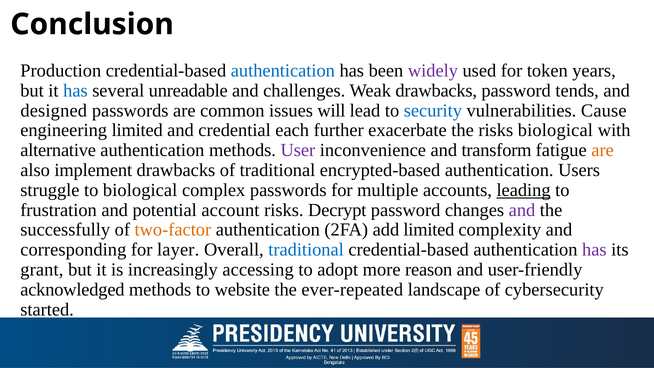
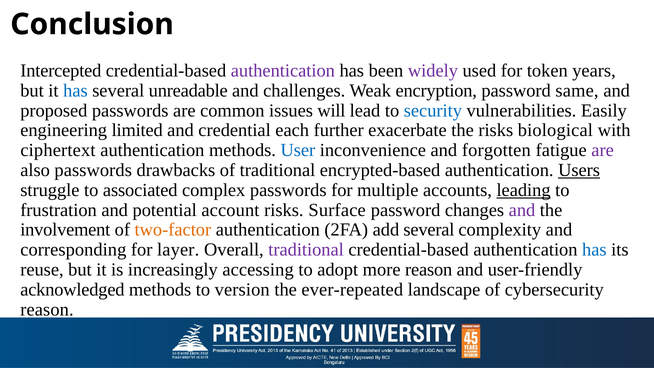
Production: Production -> Intercepted (61, 71)
authentication colour: blue -> purple (283, 71)
Weak drawbacks: drawbacks -> encryption (436, 91)
tends: tends -> same (577, 91)
designed: designed -> proposed (54, 110)
Cause: Cause -> Easily (604, 110)
alternative: alternative -> ciphertext (58, 150)
User colour: purple -> blue (298, 150)
transform: transform -> forgotten (496, 150)
are colour: orange -> purple (603, 150)
also implement: implement -> passwords (93, 170)
Users underline: none -> present (579, 170)
to biological: biological -> associated (140, 190)
Decrypt: Decrypt -> Surface (337, 210)
successfully: successfully -> involvement (65, 230)
add limited: limited -> several (429, 230)
traditional colour: blue -> purple (306, 250)
has colour: purple -> blue (594, 250)
grant: grant -> reuse (42, 270)
website: website -> version (242, 289)
started: started -> reason (47, 309)
